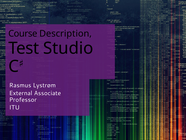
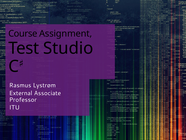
Description: Description -> Assignment (66, 33)
